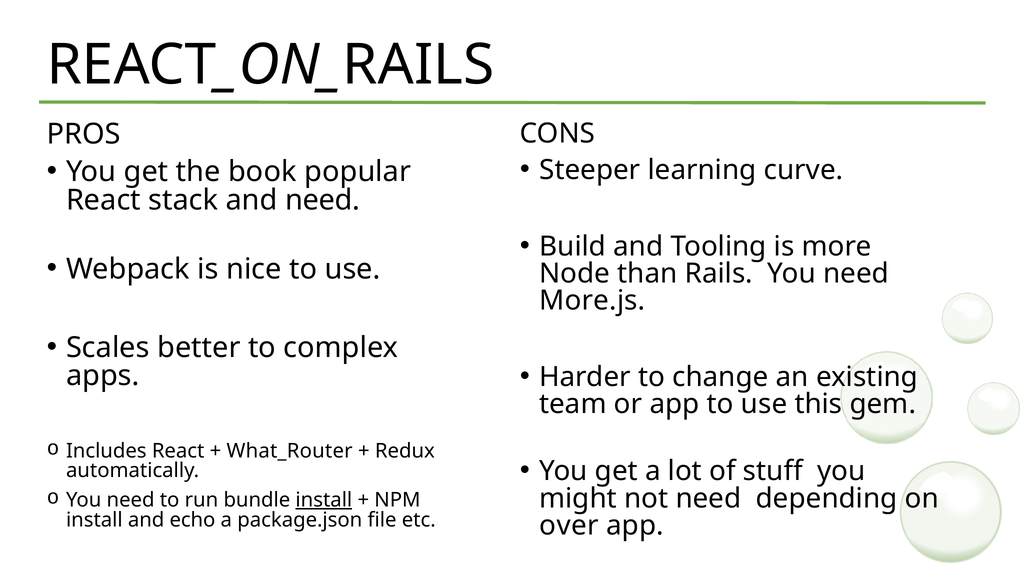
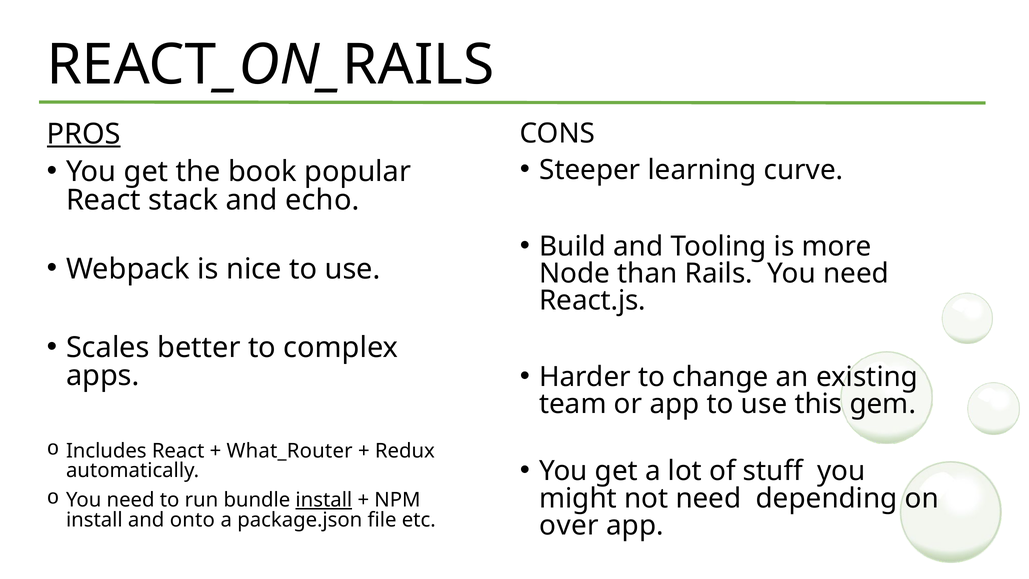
PROS underline: none -> present (84, 134)
and need: need -> echo (322, 200)
More.js: More.js -> React.js (593, 301)
echo: echo -> onto (192, 520)
